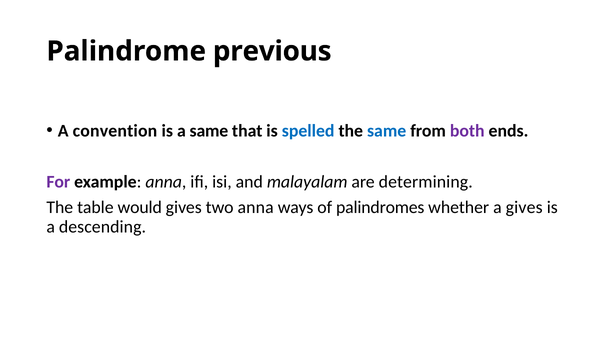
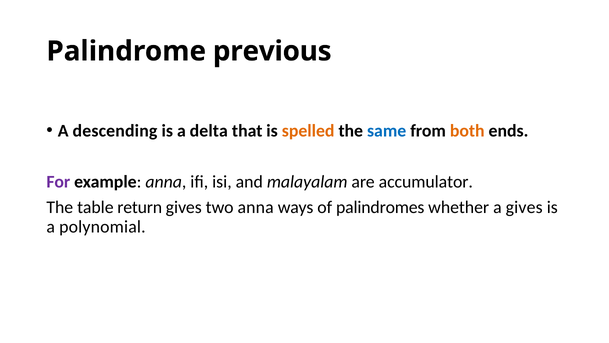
convention: convention -> descending (115, 131)
a same: same -> delta (209, 131)
spelled colour: blue -> orange (308, 131)
both colour: purple -> orange (467, 131)
determining: determining -> accumulator (426, 182)
would: would -> return (140, 207)
descending: descending -> polynomial (102, 226)
